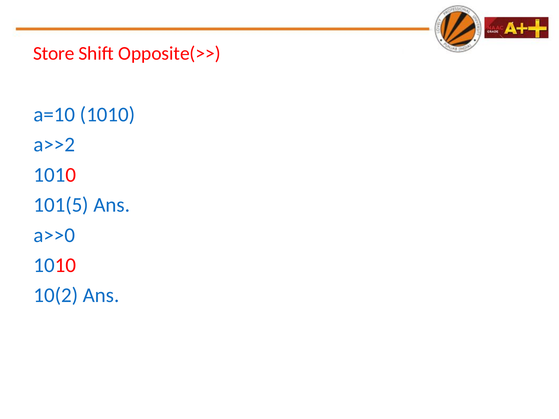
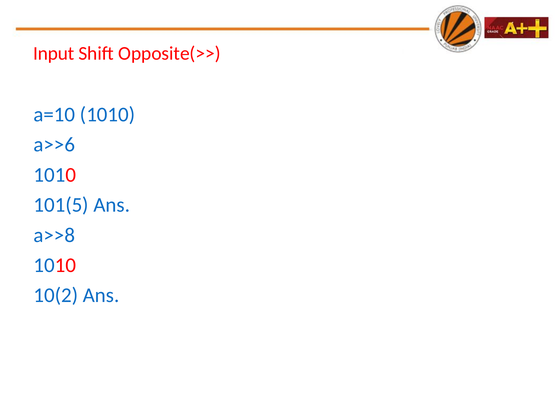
Store: Store -> Input (54, 54)
a>>2: a>>2 -> a>>6 (54, 145)
a>>0: a>>0 -> a>>8 (54, 235)
